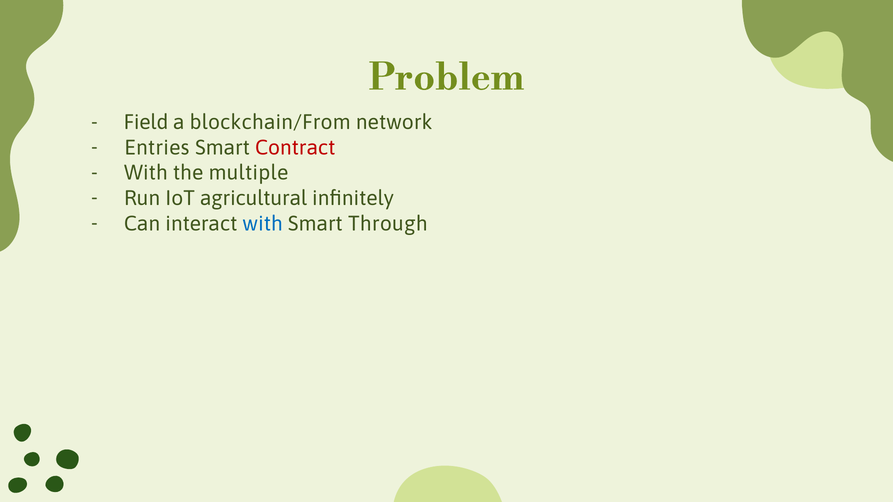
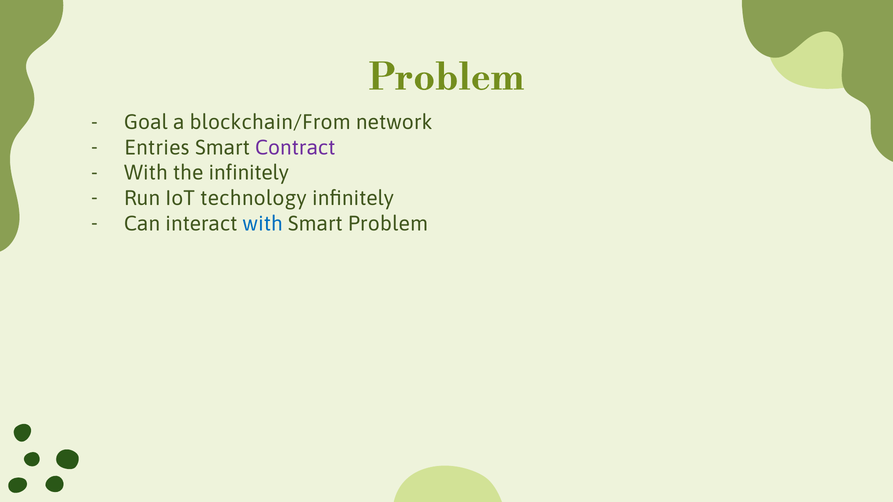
Field: Field -> Goal (146, 122)
Contract colour: red -> purple (295, 148)
the multiple: multiple -> infinitely (249, 173)
agricultural: agricultural -> technology (253, 198)
Smart Through: Through -> Problem (388, 224)
